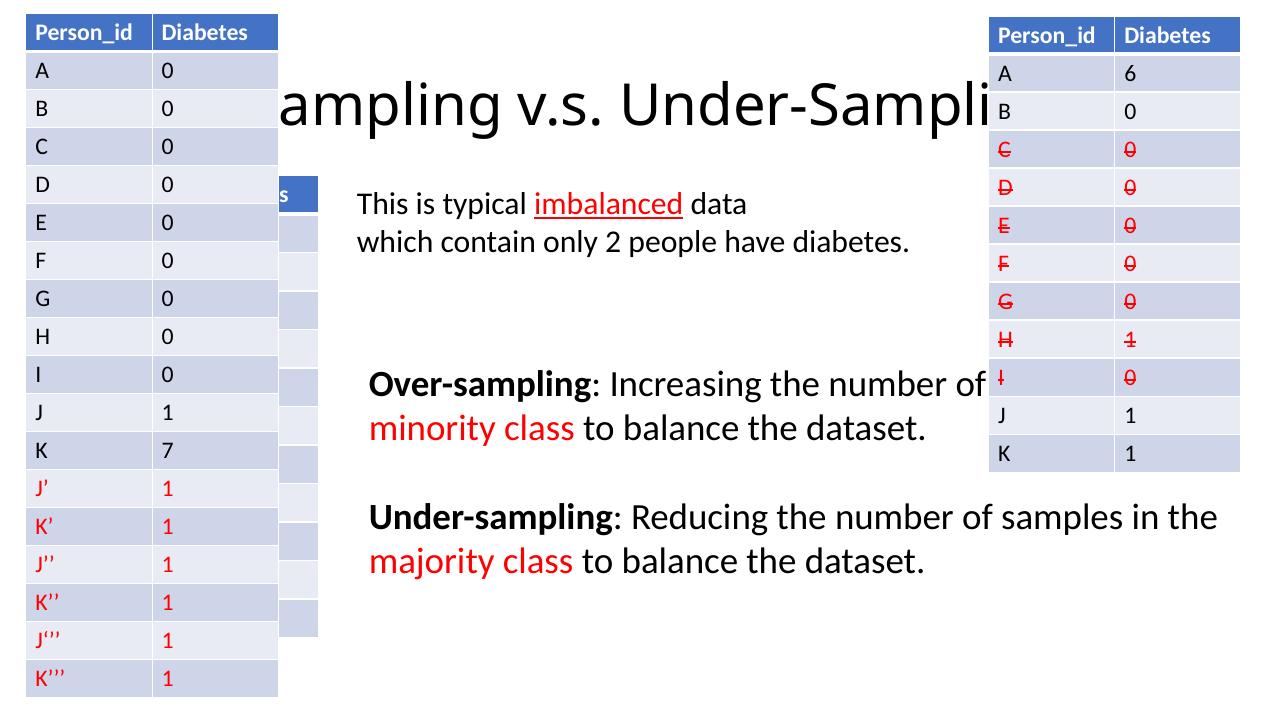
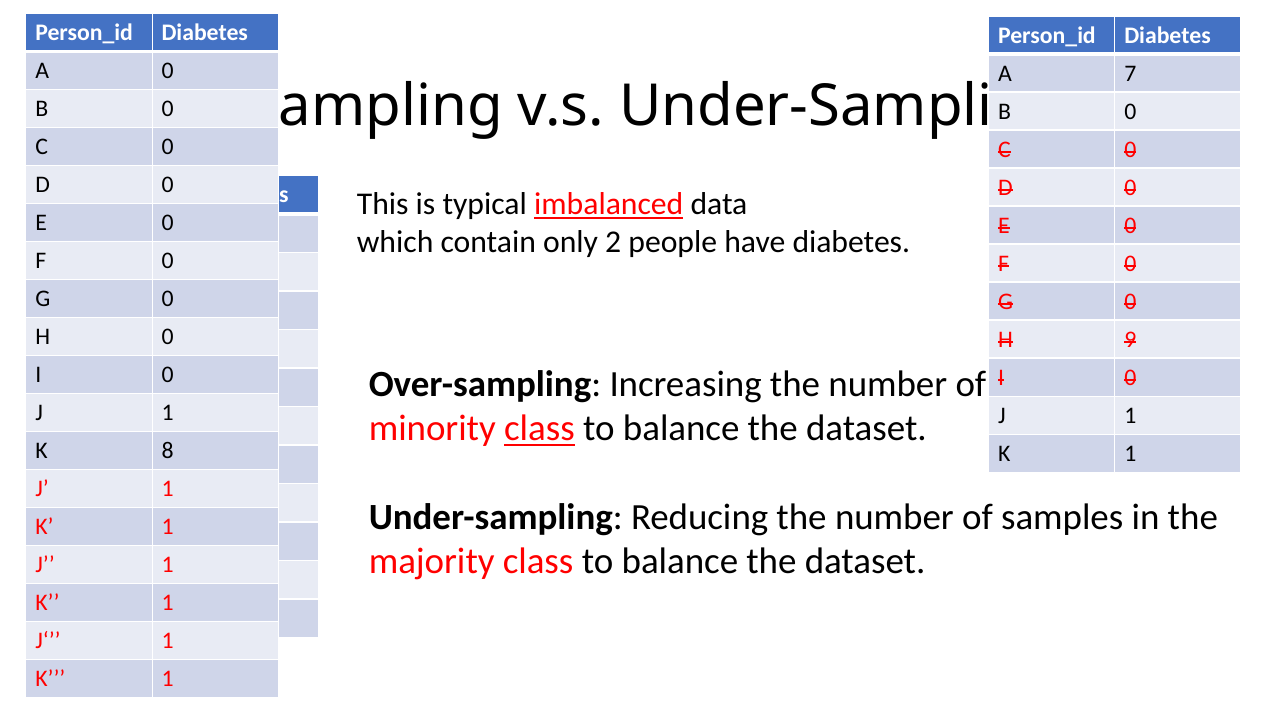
6: 6 -> 7 (1130, 74)
H 1: 1 -> 9 (1130, 340)
class underline: none -> present (539, 429)
7: 7 -> 8 (168, 451)
